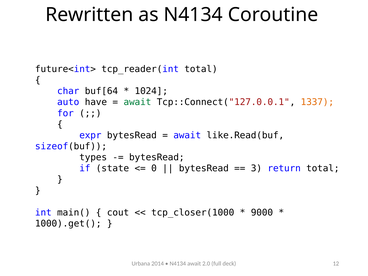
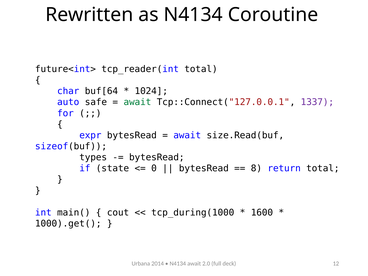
have: have -> safe (96, 102)
1337 colour: orange -> purple (317, 102)
like.Read(buf: like.Read(buf -> size.Read(buf (245, 135)
3: 3 -> 8 (256, 168)
tcp_closer(1000: tcp_closer(1000 -> tcp_during(1000 (193, 213)
9000: 9000 -> 1600 (262, 213)
